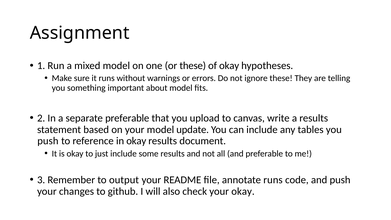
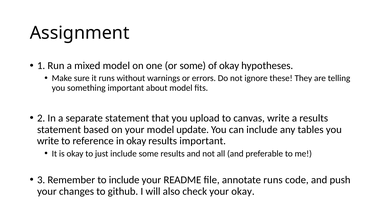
or these: these -> some (193, 66)
separate preferable: preferable -> statement (127, 118)
push: push -> write (48, 141)
results document: document -> important (203, 141)
to output: output -> include (124, 180)
